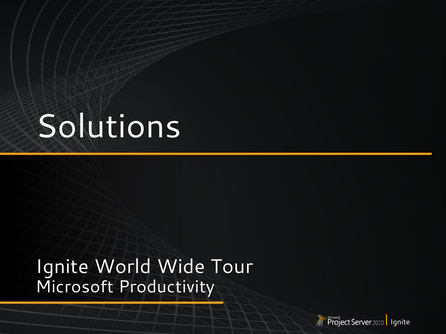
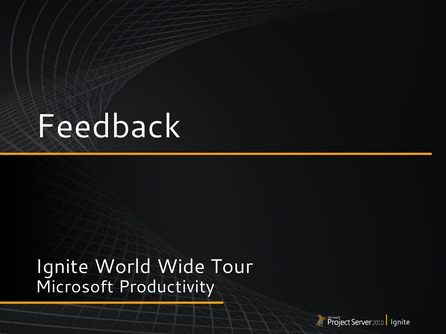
Solutions: Solutions -> Feedback (108, 127)
